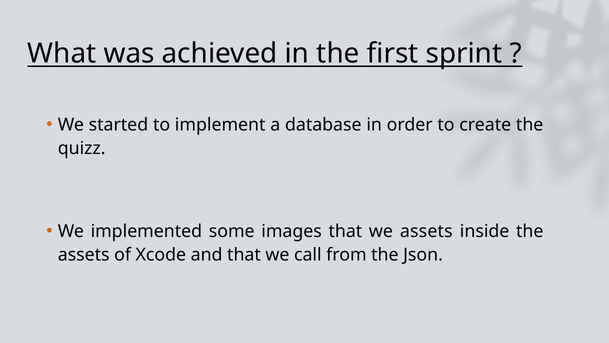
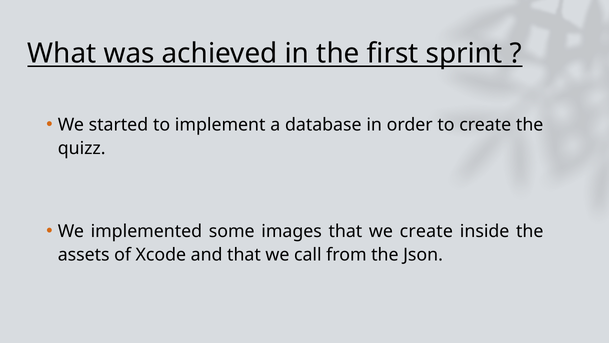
we assets: assets -> create (426, 231)
